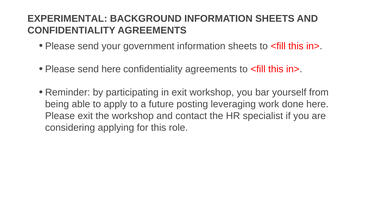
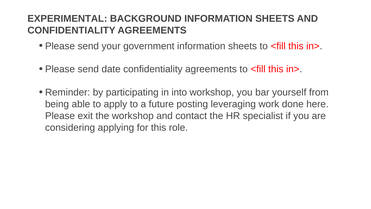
send here: here -> date (111, 69)
in exit: exit -> into (179, 92)
